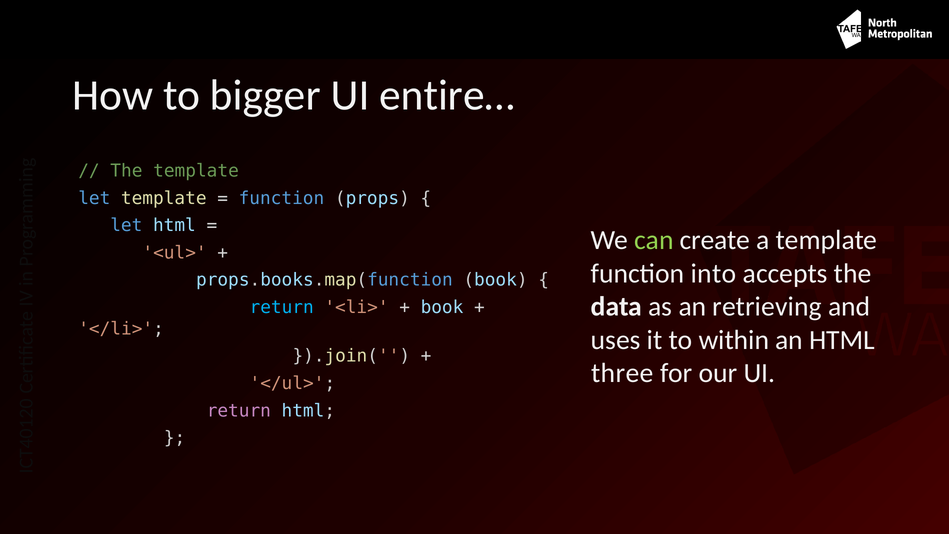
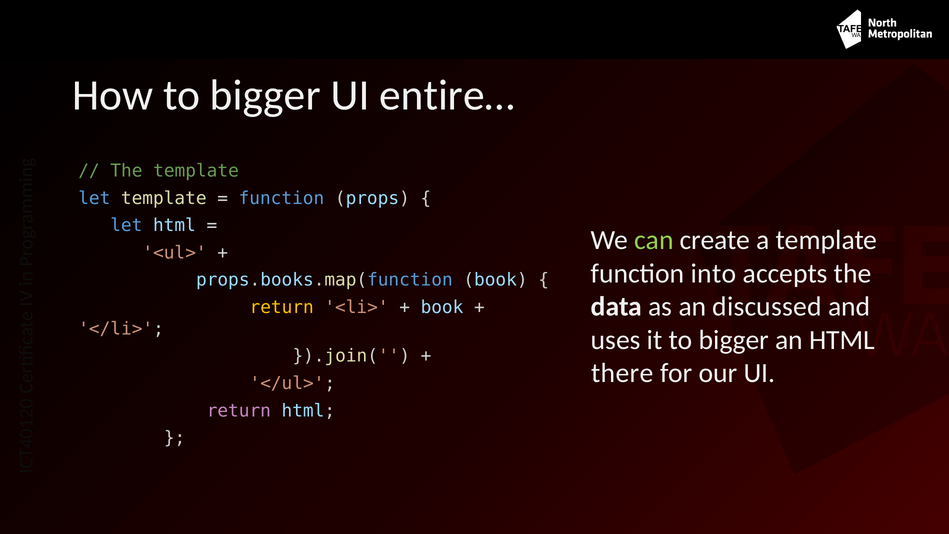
retrieving: retrieving -> discussed (767, 307)
return colour: light blue -> yellow (282, 307)
it to within: within -> bigger (734, 340)
three: three -> there (622, 373)
